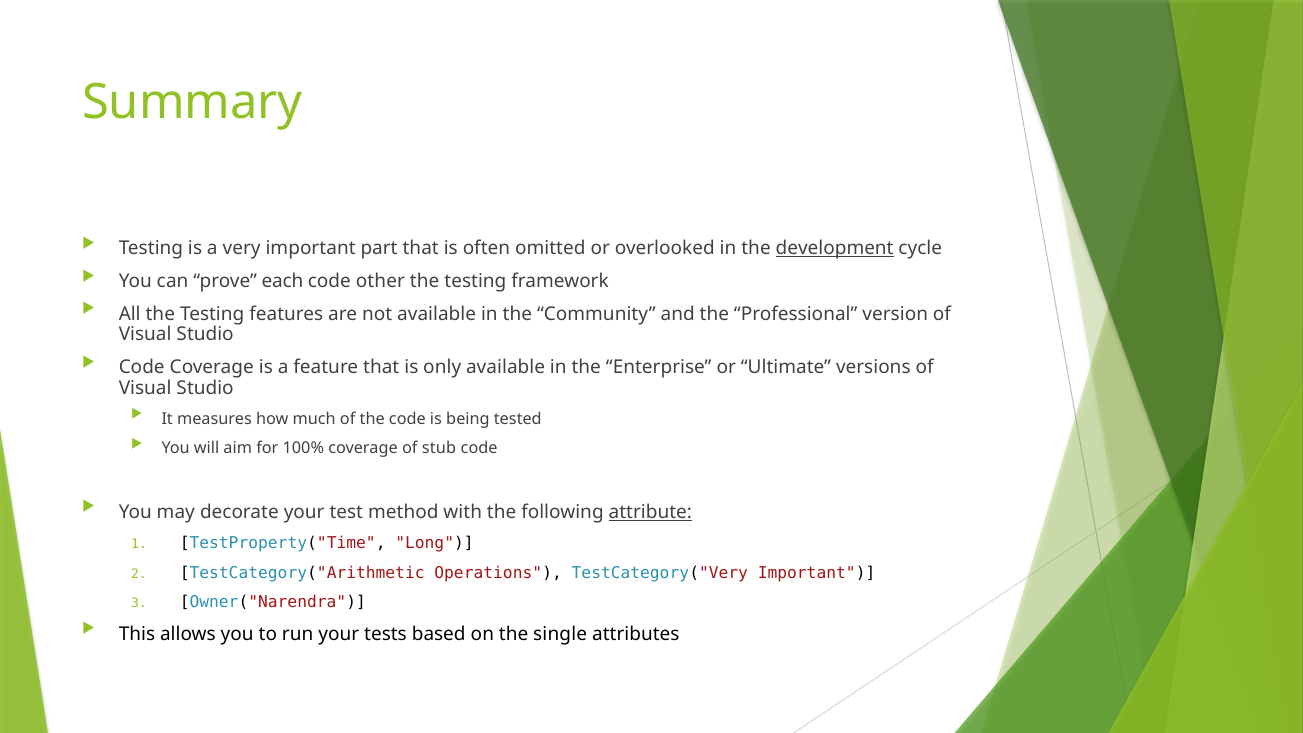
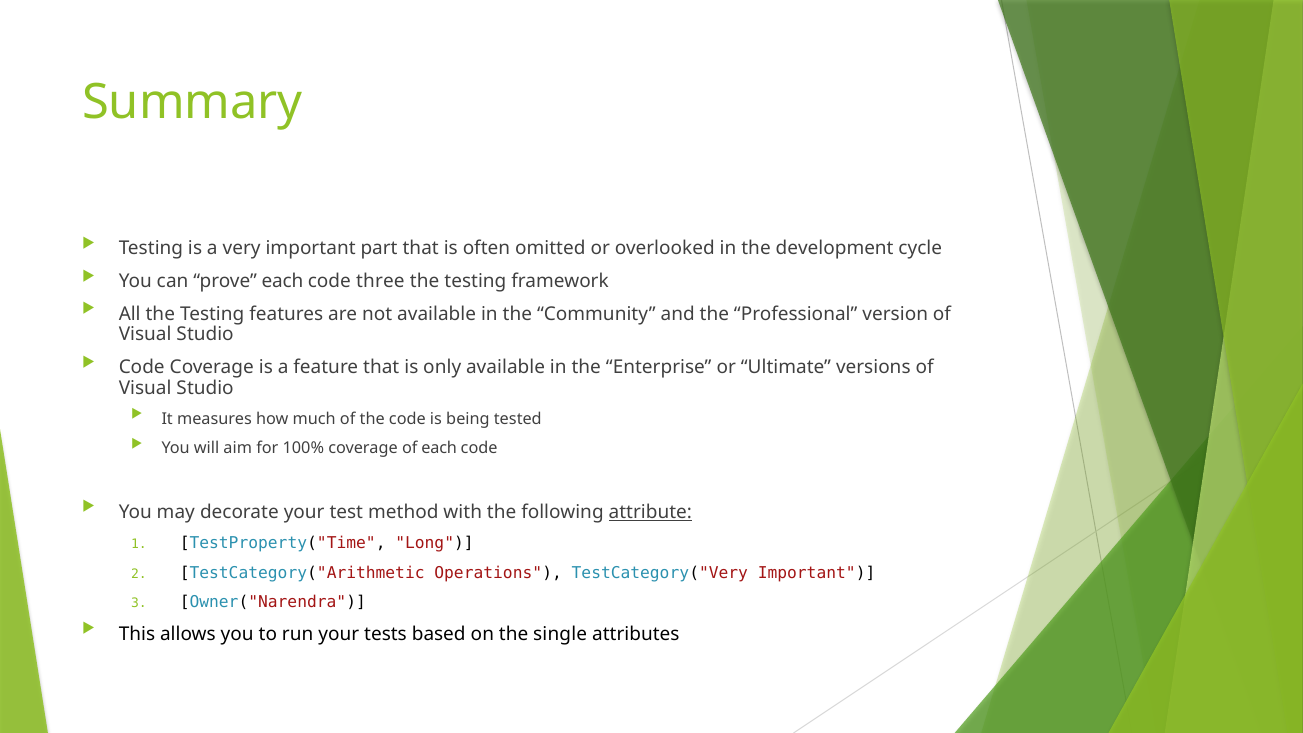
development underline: present -> none (835, 249)
other: other -> three (380, 281)
of stub: stub -> each (439, 449)
